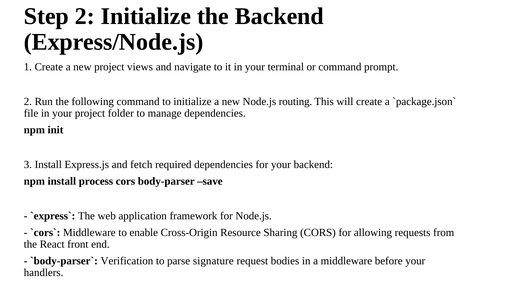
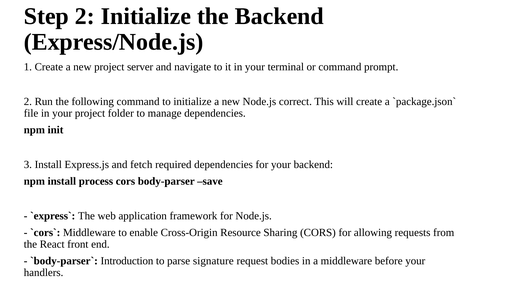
views: views -> server (140, 67)
routing: routing -> correct (295, 101)
Verification: Verification -> Introduction (127, 261)
